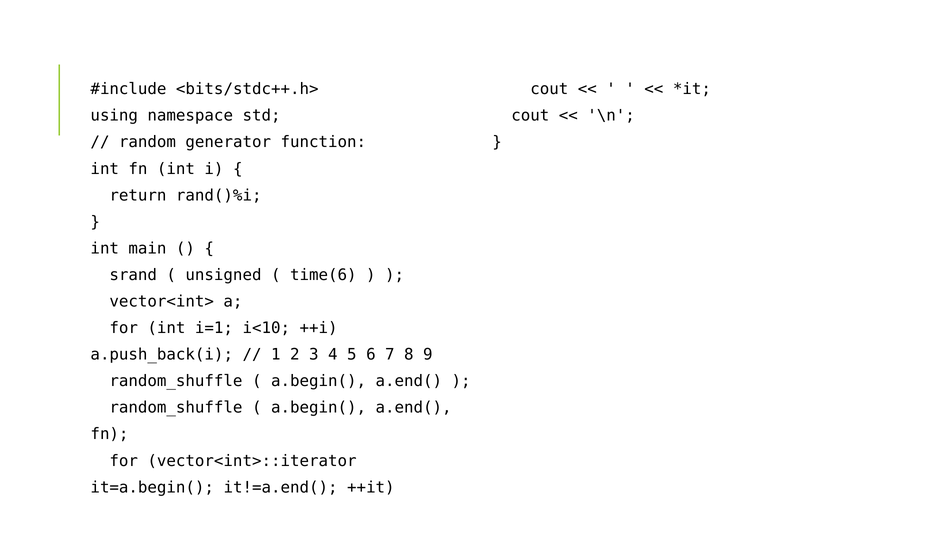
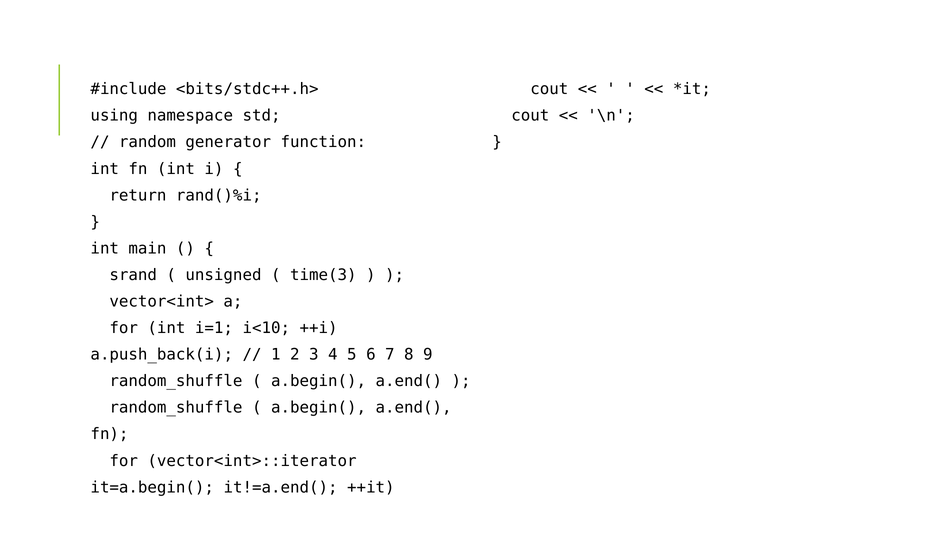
time(6: time(6 -> time(3 (323, 275)
